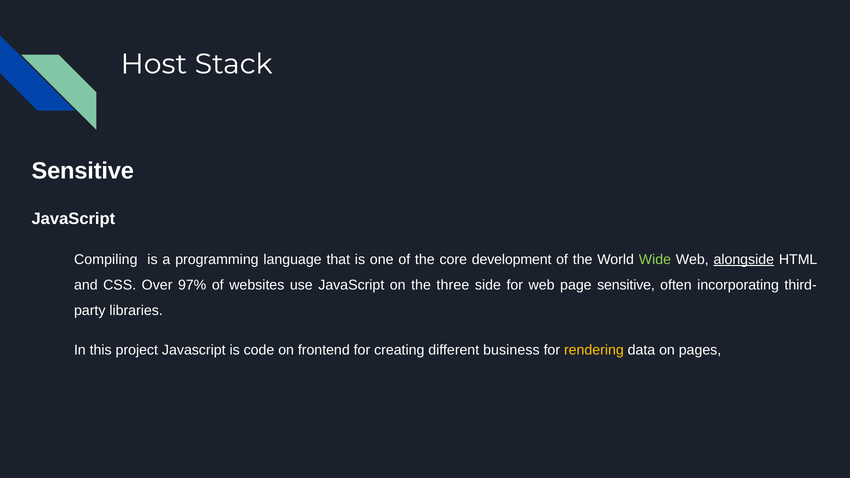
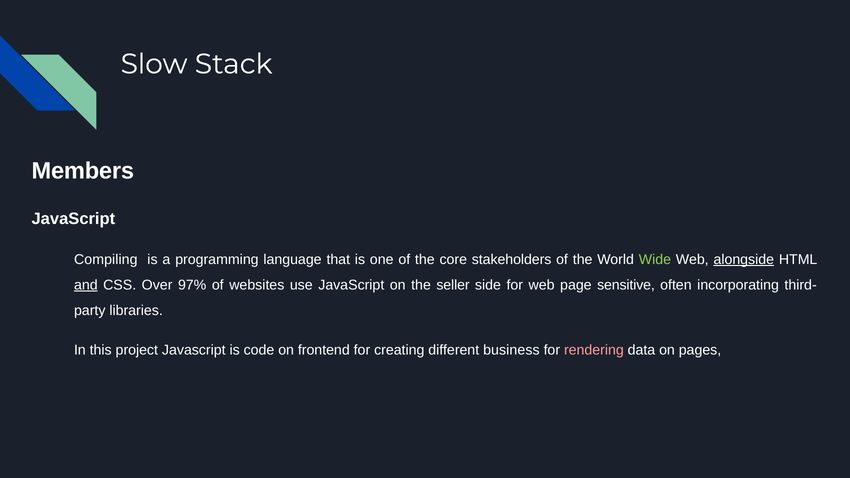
Host: Host -> Slow (154, 64)
Sensitive: Sensitive -> Members (83, 171)
development: development -> stakeholders (512, 260)
and underline: none -> present (86, 285)
three: three -> seller (453, 285)
rendering colour: yellow -> pink (594, 350)
